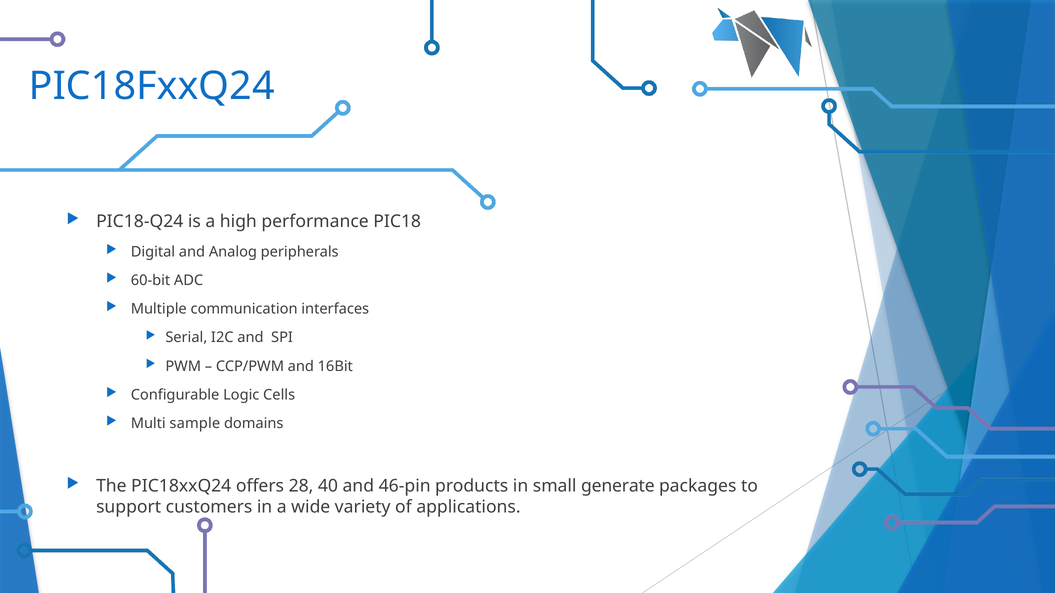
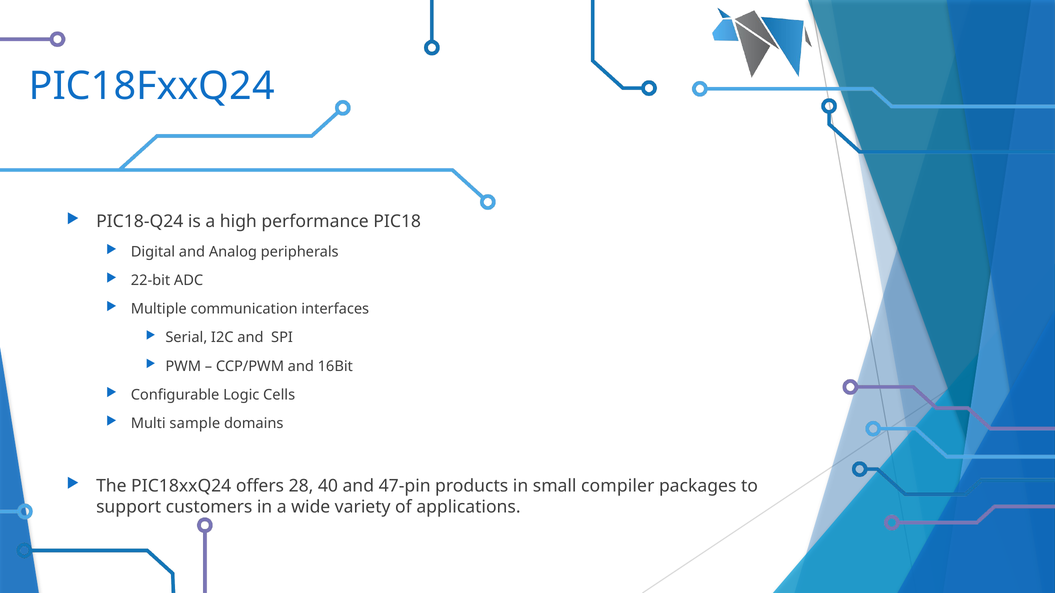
60-bit: 60-bit -> 22-bit (151, 281)
46-pin: 46-pin -> 47-pin (405, 486)
generate: generate -> compiler (618, 486)
